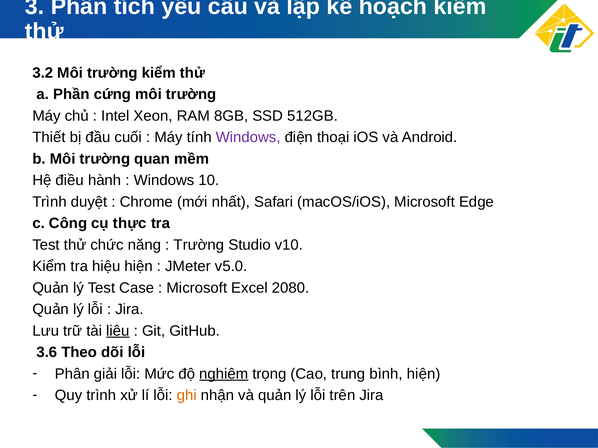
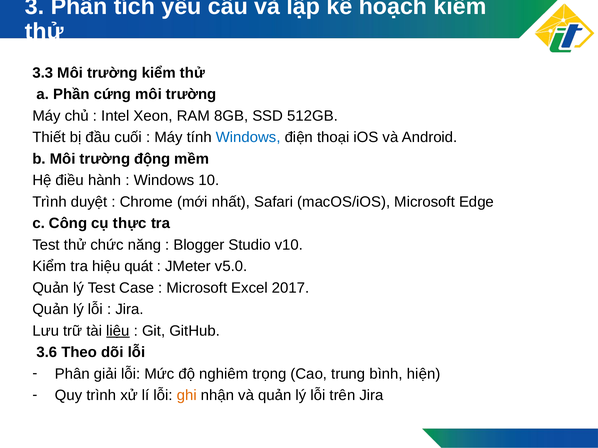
3.2: 3.2 -> 3.3 (43, 73)
Windows colour: purple -> blue (248, 137)
quan: quan -> động (152, 159)
Trường: Trường -> Blogger (199, 245)
hiệu hiện: hiện -> quát (139, 267)
2080: 2080 -> 2017 (291, 288)
nghiêm underline: present -> none (224, 374)
